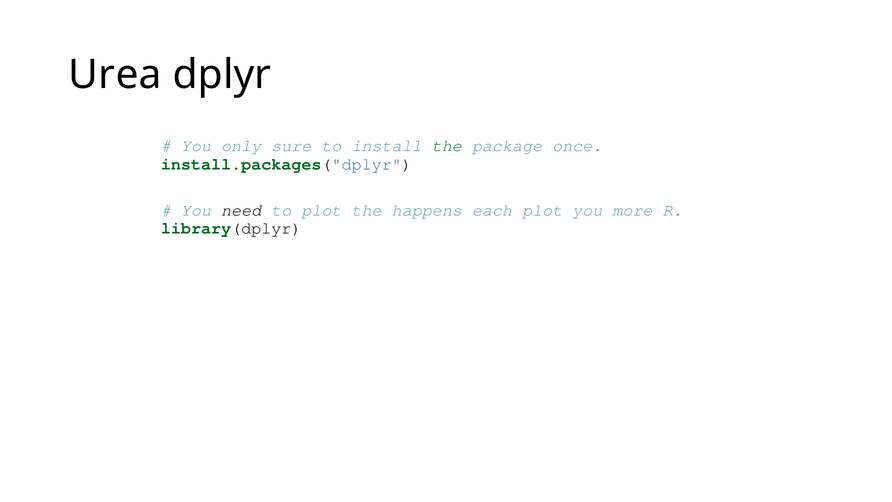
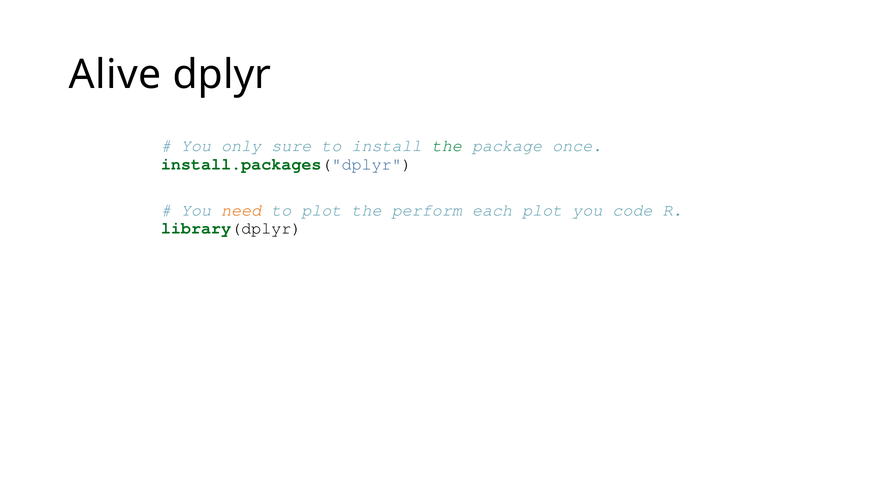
Urea: Urea -> Alive (115, 75)
need colour: black -> orange (241, 210)
happens: happens -> perform (427, 210)
more: more -> code (633, 210)
